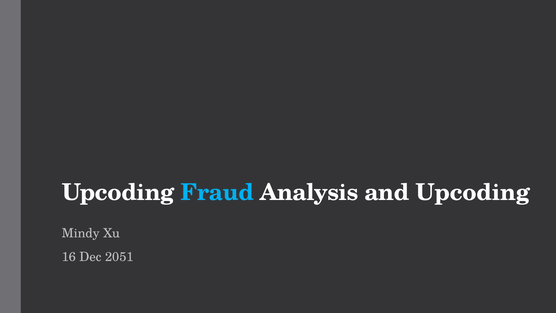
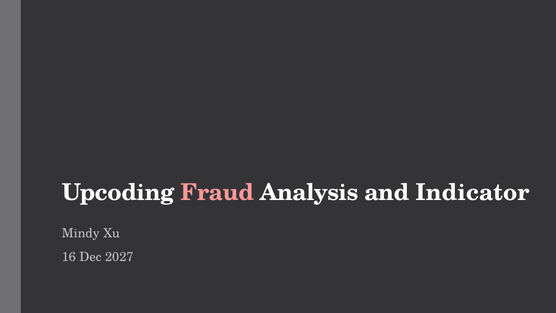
Fraud colour: light blue -> pink (217, 192)
and Upcoding: Upcoding -> Indicator (472, 192)
2051: 2051 -> 2027 (119, 257)
